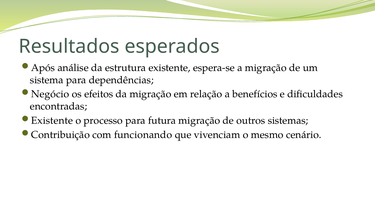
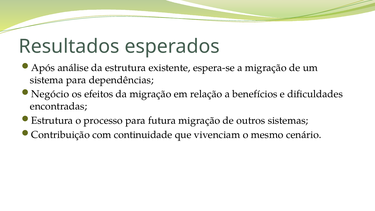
Existente: Existente -> Estrutura (52, 120)
funcionando: funcionando -> continuidade (143, 135)
